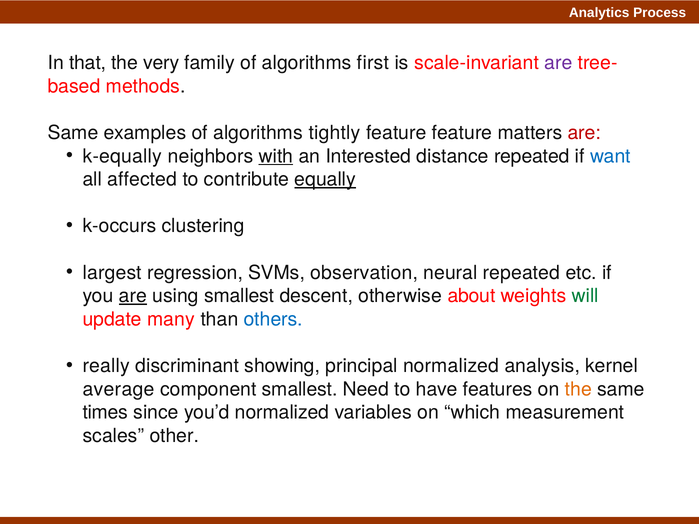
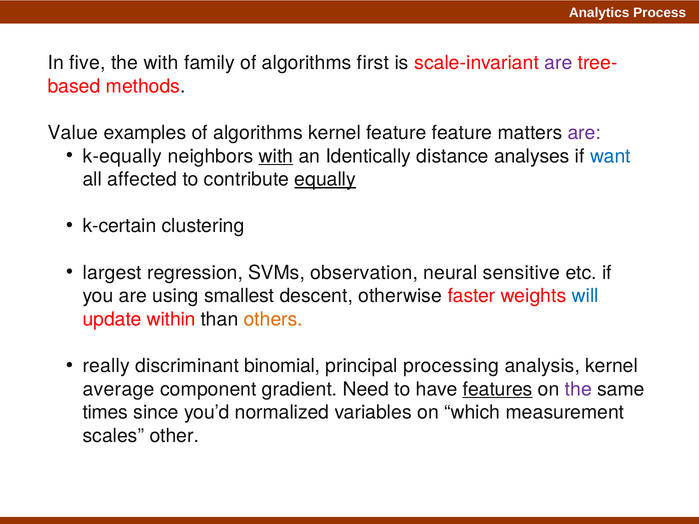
that: that -> five (87, 63)
the very: very -> with (161, 63)
Same: Same -> Value (73, 133)
algorithms tightly: tightly -> kernel (335, 133)
are colour: red -> purple (584, 133)
Interested: Interested -> Identically (368, 156)
distance repeated: repeated -> analyses (532, 156)
k-occurs: k-occurs -> k-certain (120, 226)
neural repeated: repeated -> sensitive (521, 273)
are underline: present -> none (133, 296)
about: about -> faster (472, 296)
will colour: green -> blue (585, 296)
many: many -> within (171, 319)
others colour: blue -> orange (273, 319)
showing: showing -> binomial (282, 366)
principal normalized: normalized -> processing (451, 366)
component smallest: smallest -> gradient (300, 389)
features underline: none -> present (498, 389)
the colour: orange -> purple (578, 389)
